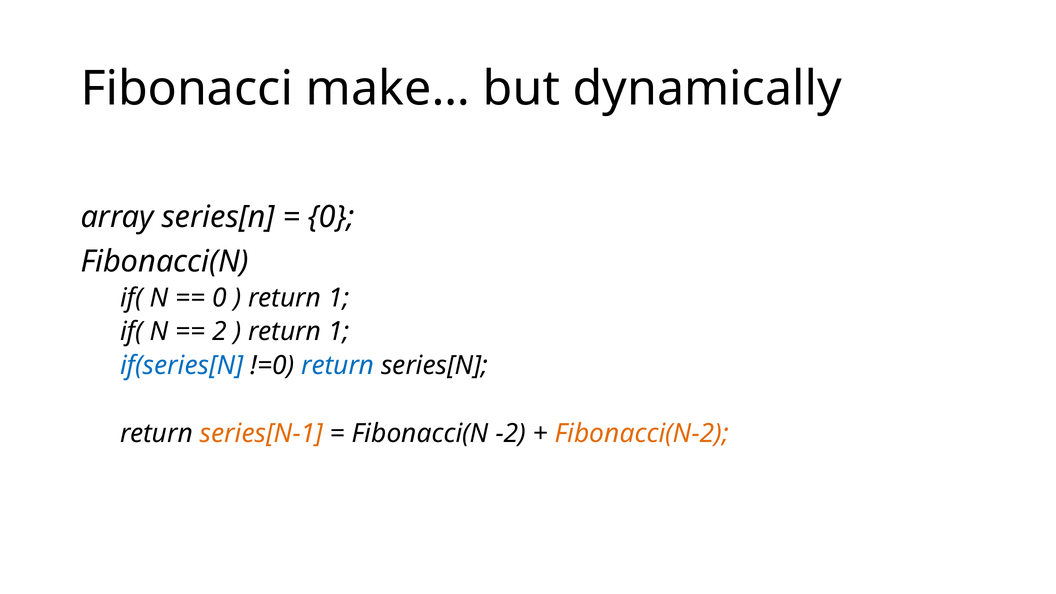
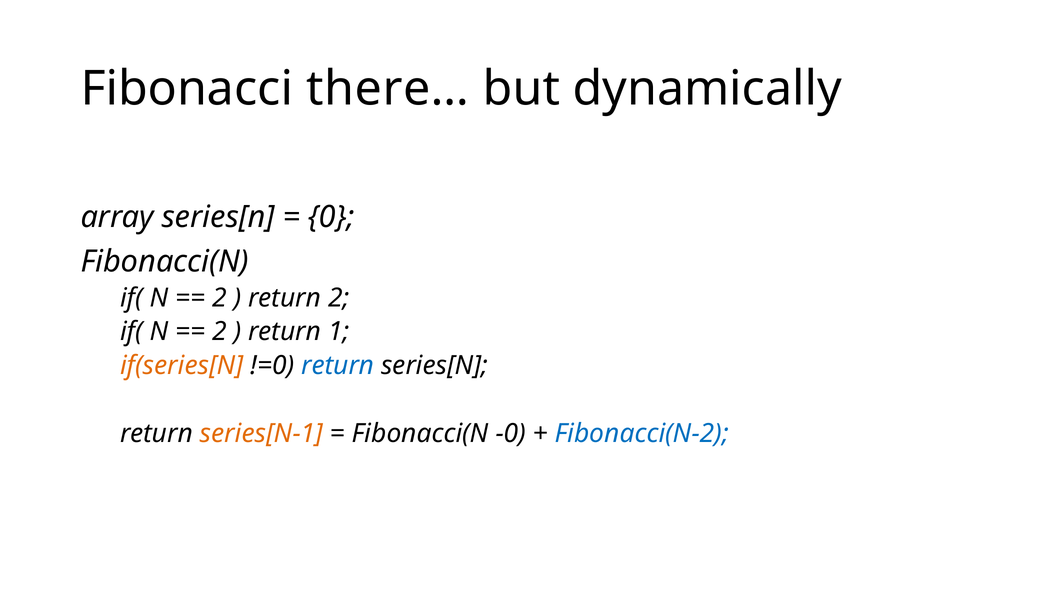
make…: make… -> there… (388, 89)
0: 0 -> 2 (220, 298)
1: 1 -> 2 (339, 298)
if(series[N colour: blue -> orange (182, 366)
-2: -2 -> -0 (511, 434)
Fibonacci(N-2 colour: orange -> blue (642, 434)
